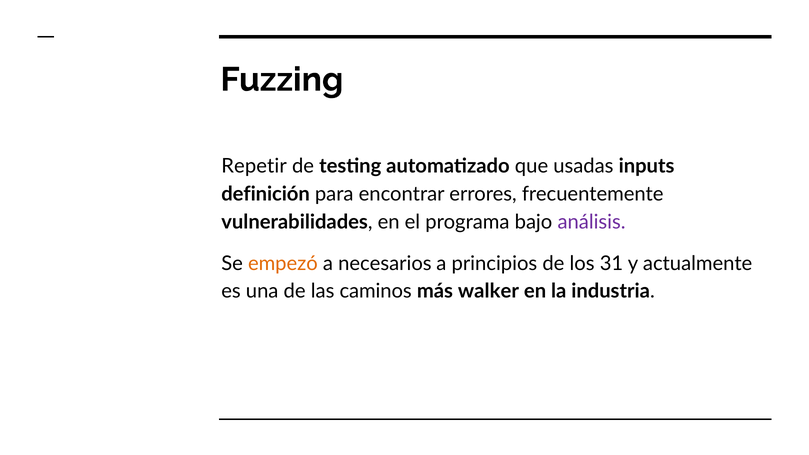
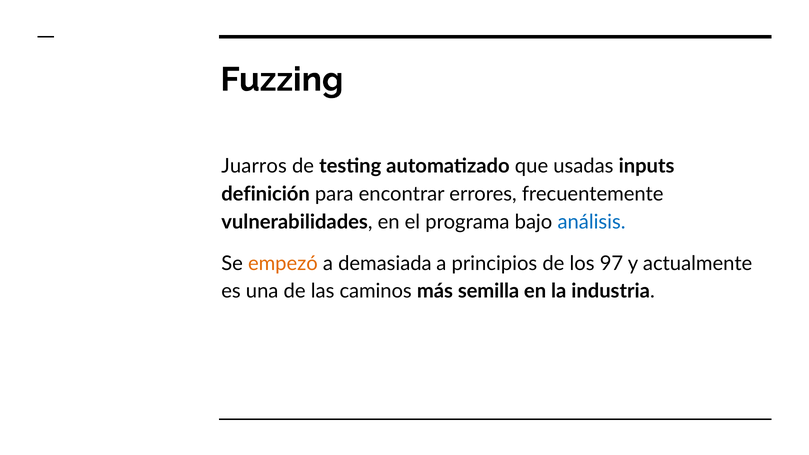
Repetir: Repetir -> Juarros (254, 166)
análisis colour: purple -> blue (592, 222)
necesarios: necesarios -> demasiada (385, 263)
31: 31 -> 97 (611, 263)
walker: walker -> semilla (489, 291)
